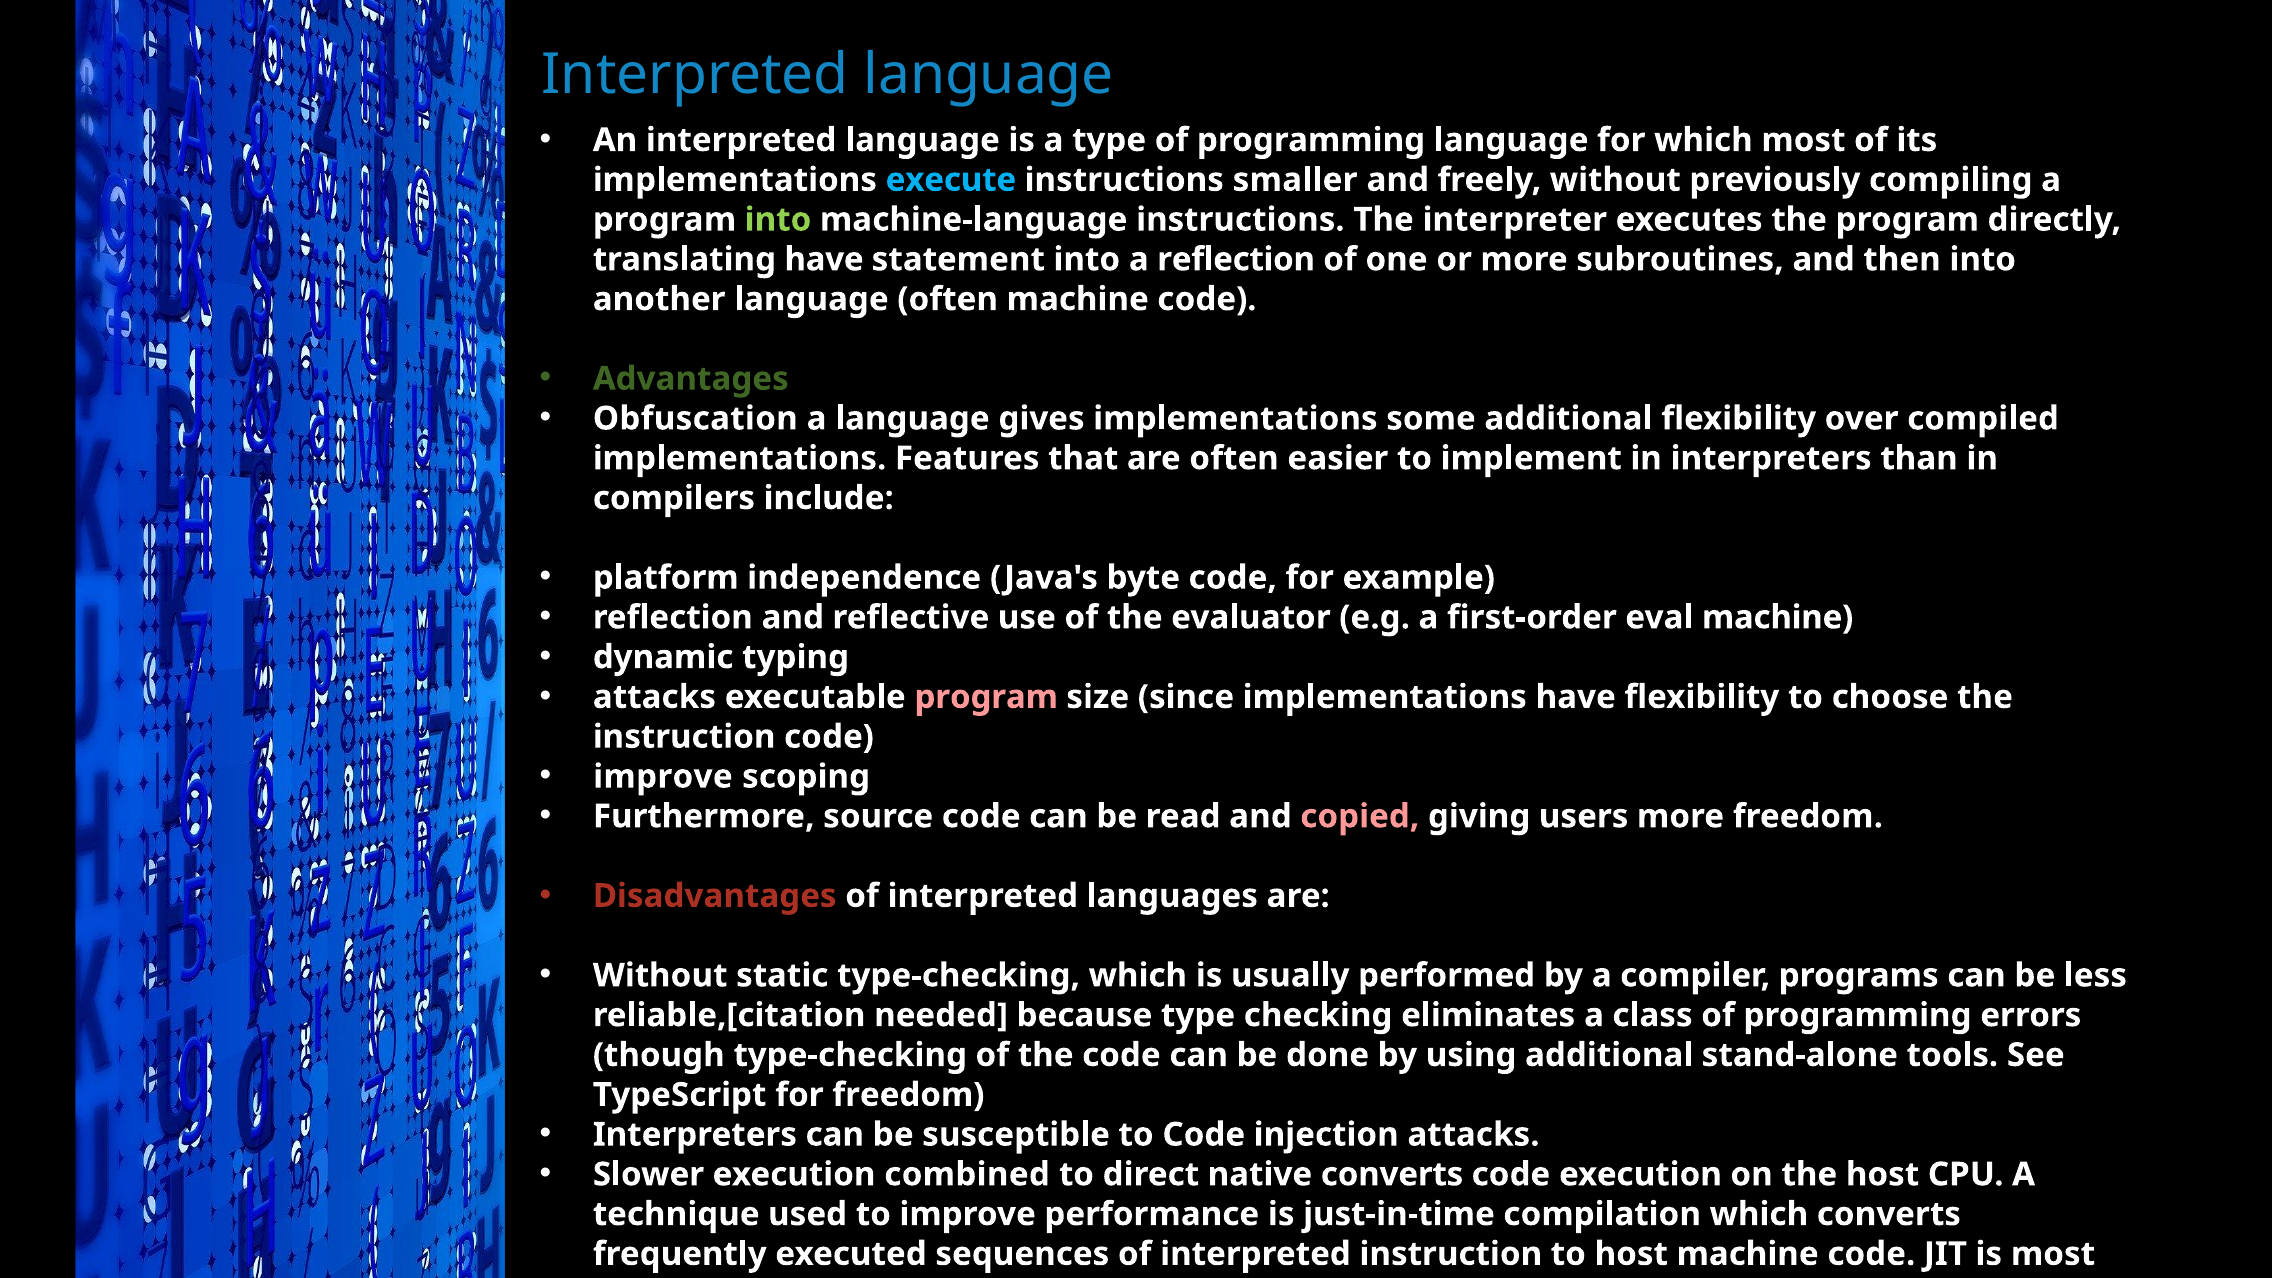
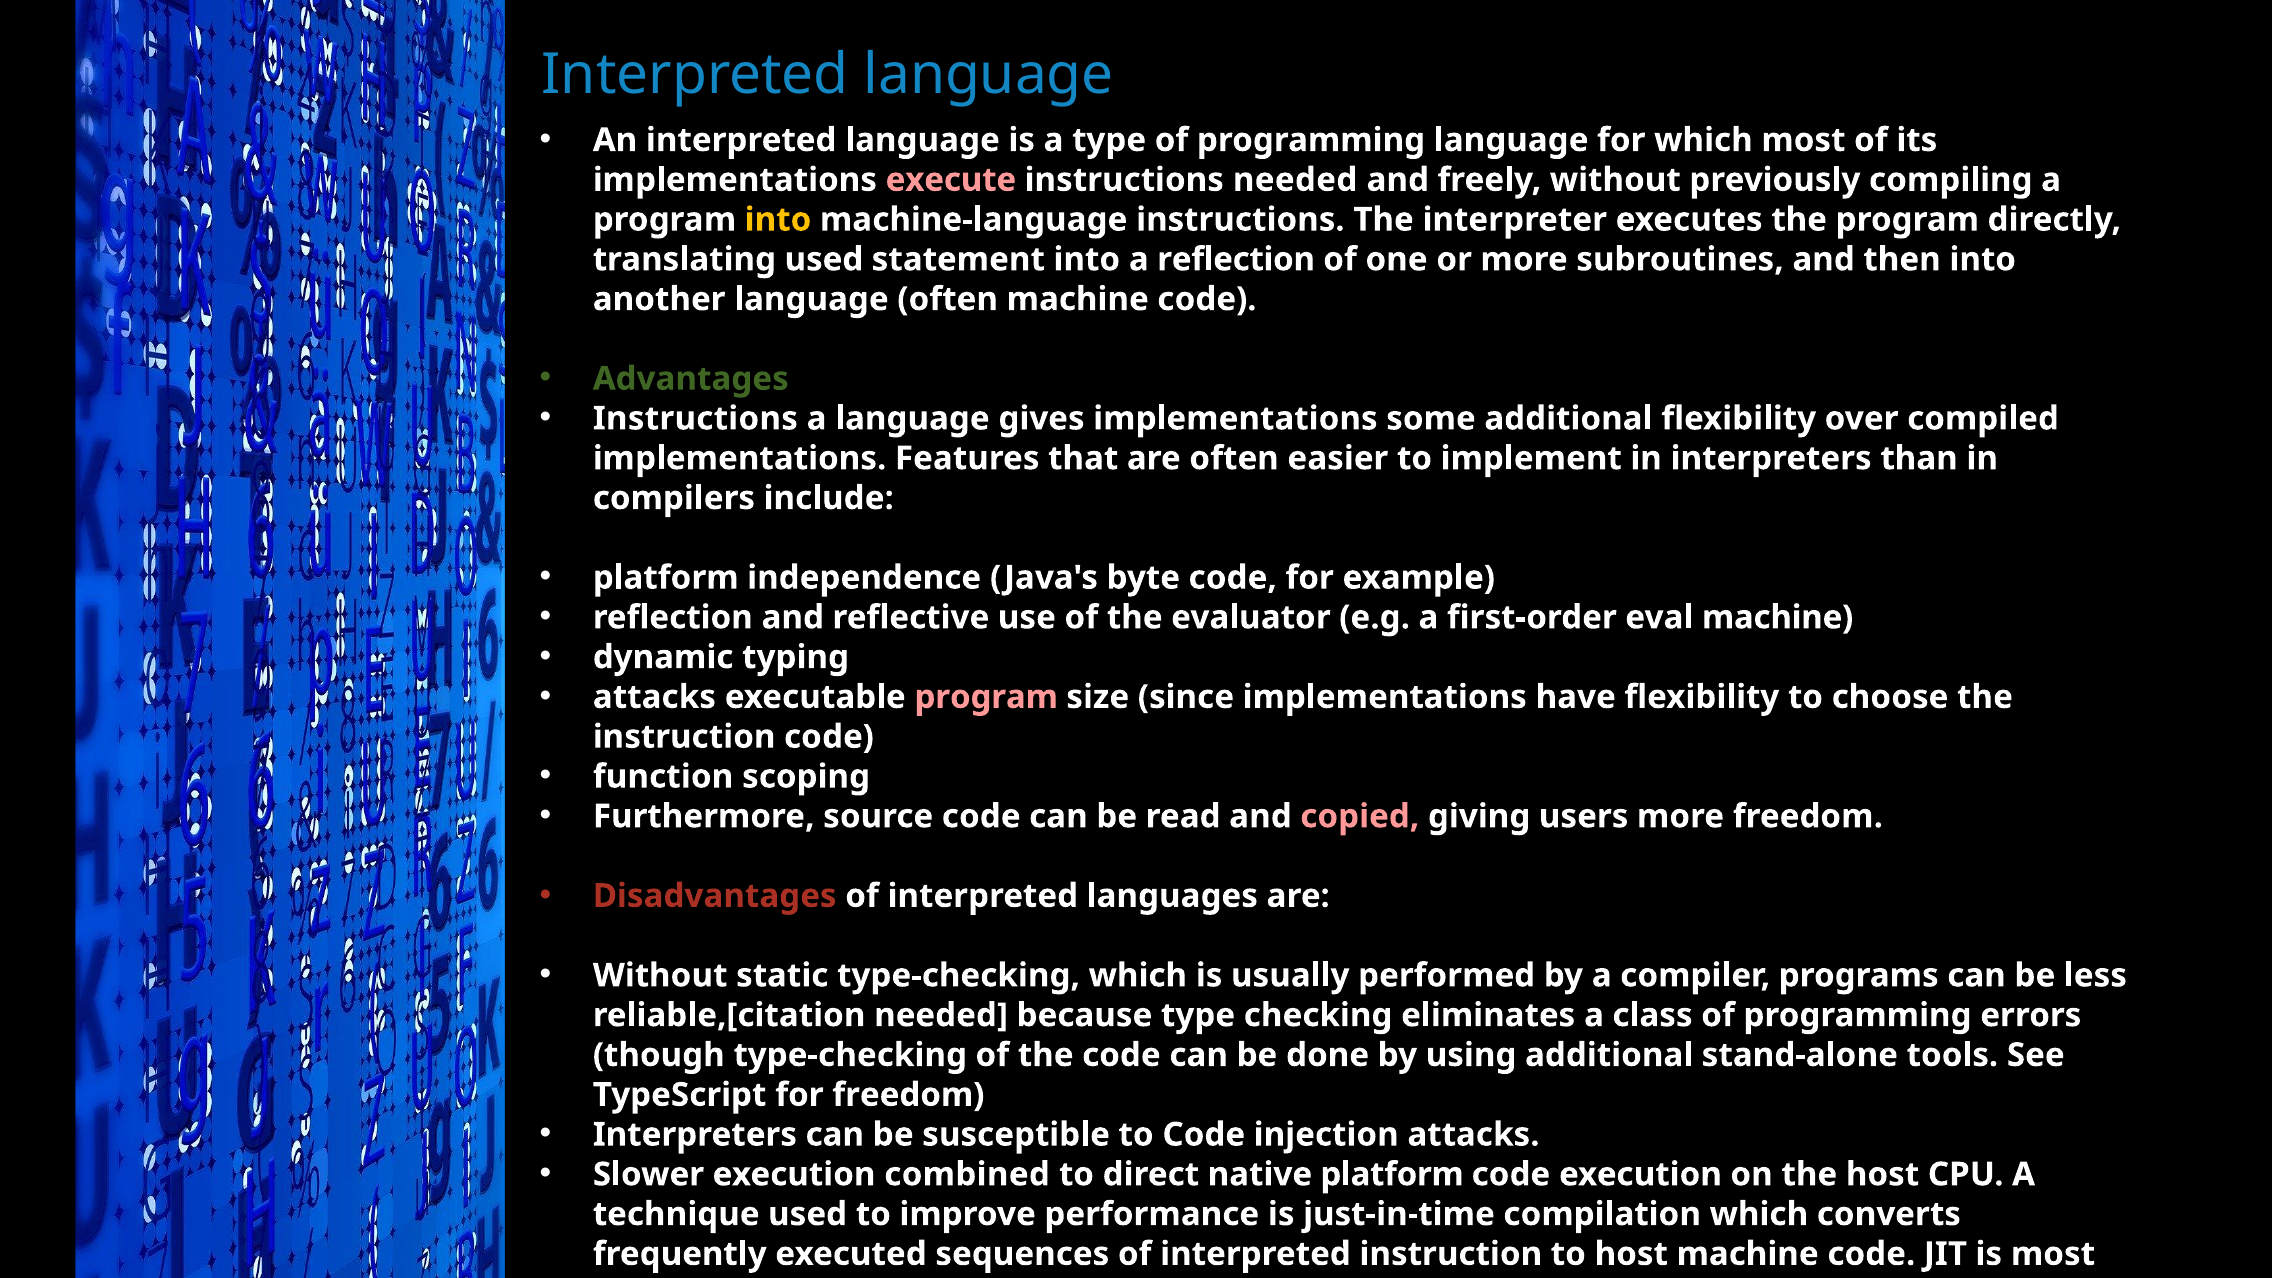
execute colour: light blue -> pink (951, 180)
instructions smaller: smaller -> needed (1295, 180)
into colour: light green -> yellow (778, 220)
translating have: have -> used (824, 259)
Obfuscation: Obfuscation -> Instructions (695, 419)
improve: improve -> function (663, 777)
native converts: converts -> platform (1392, 1174)
